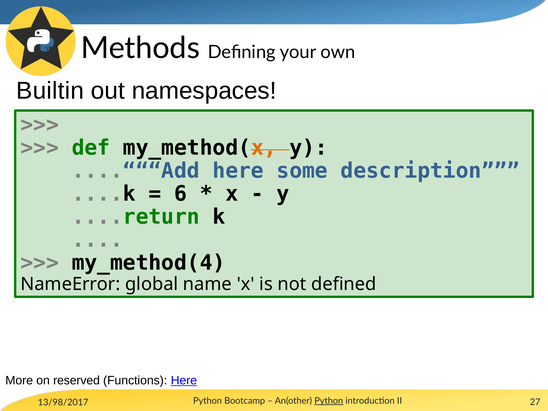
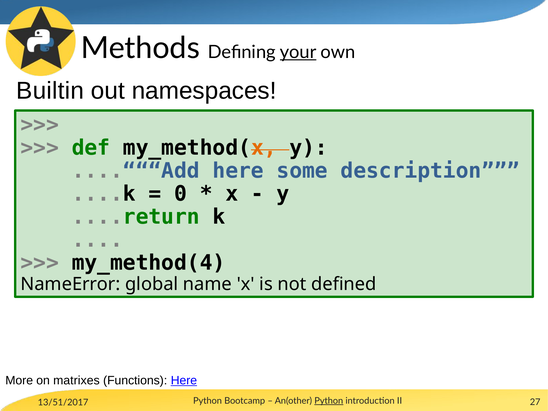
your underline: none -> present (298, 52)
6: 6 -> 0 (181, 194)
reserved: reserved -> matrixes (76, 380)
13/98/2017: 13/98/2017 -> 13/51/2017 (63, 403)
